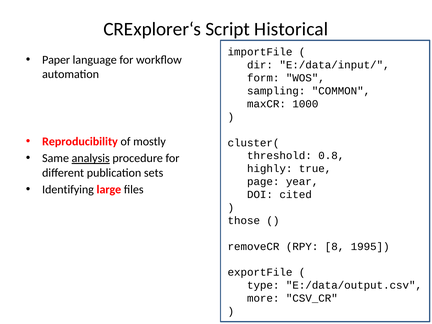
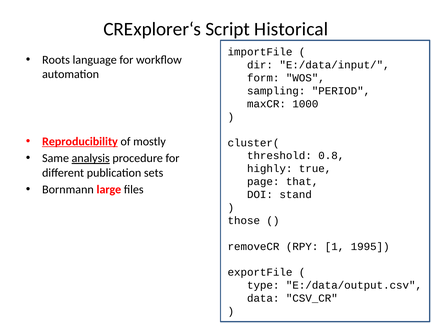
Paper: Paper -> Roots (56, 60)
COMMON: COMMON -> PERIOD (341, 91)
Reproducibility underline: none -> present (80, 142)
year: year -> that (302, 182)
Identifying: Identifying -> Bornmann (68, 190)
cited: cited -> stand (296, 195)
8: 8 -> 1 (335, 246)
more: more -> data (263, 298)
